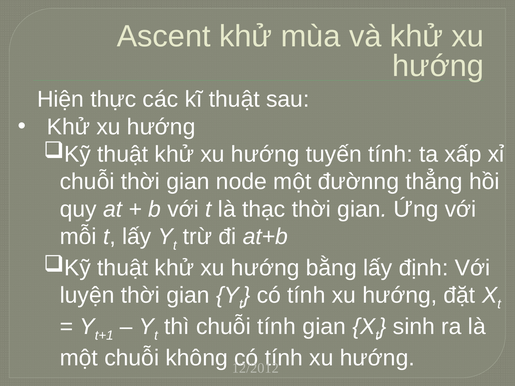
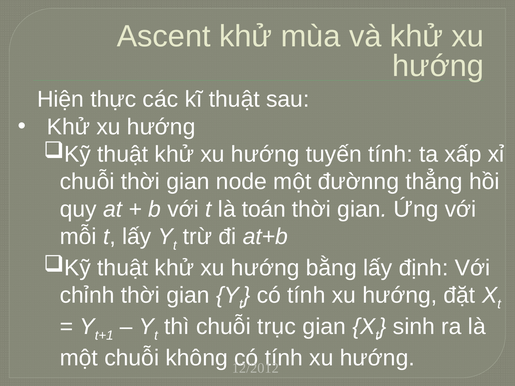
thạc: thạc -> toán (264, 209)
luyện: luyện -> chỉnh (87, 296)
chuỗi tính: tính -> trục (277, 327)
